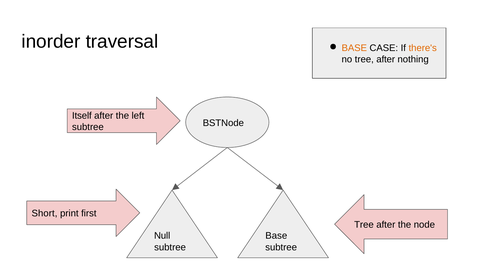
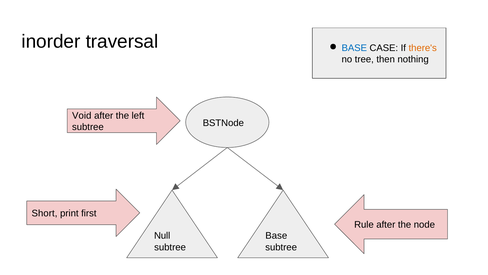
BASE colour: orange -> blue (354, 48)
no tree after: after -> then (386, 59)
Itself: Itself -> Void (82, 115)
Tree: Tree -> Rule (364, 224)
